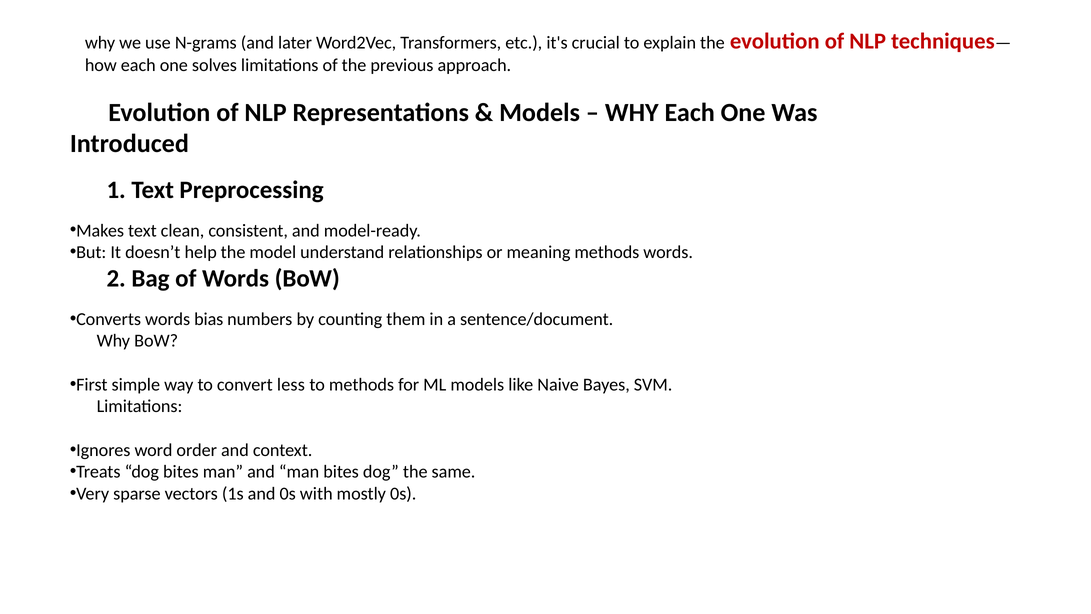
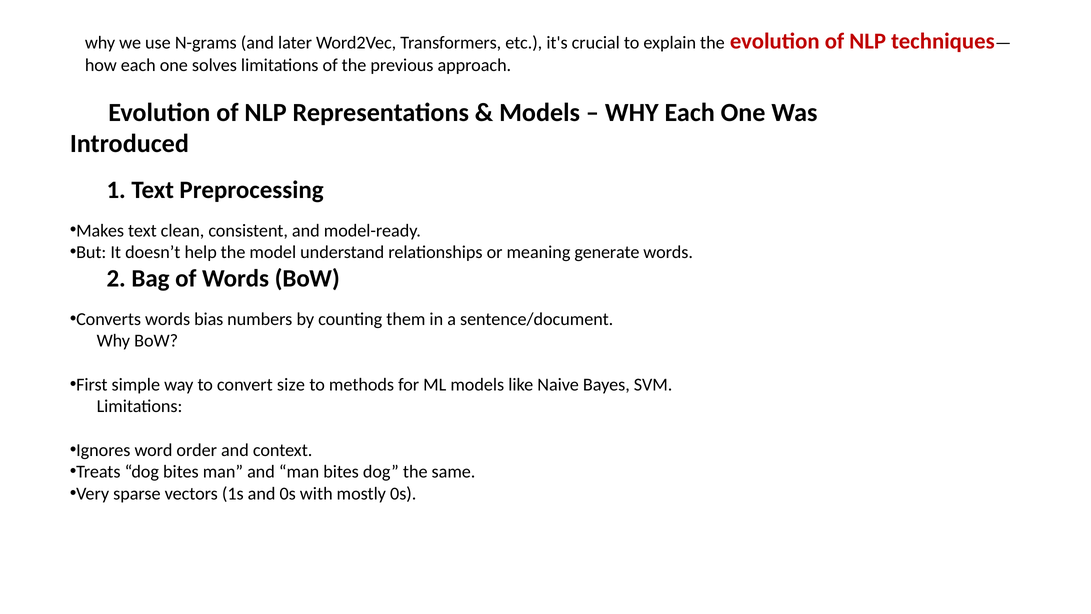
meaning methods: methods -> generate (607, 252)
less: less -> size (291, 384)
